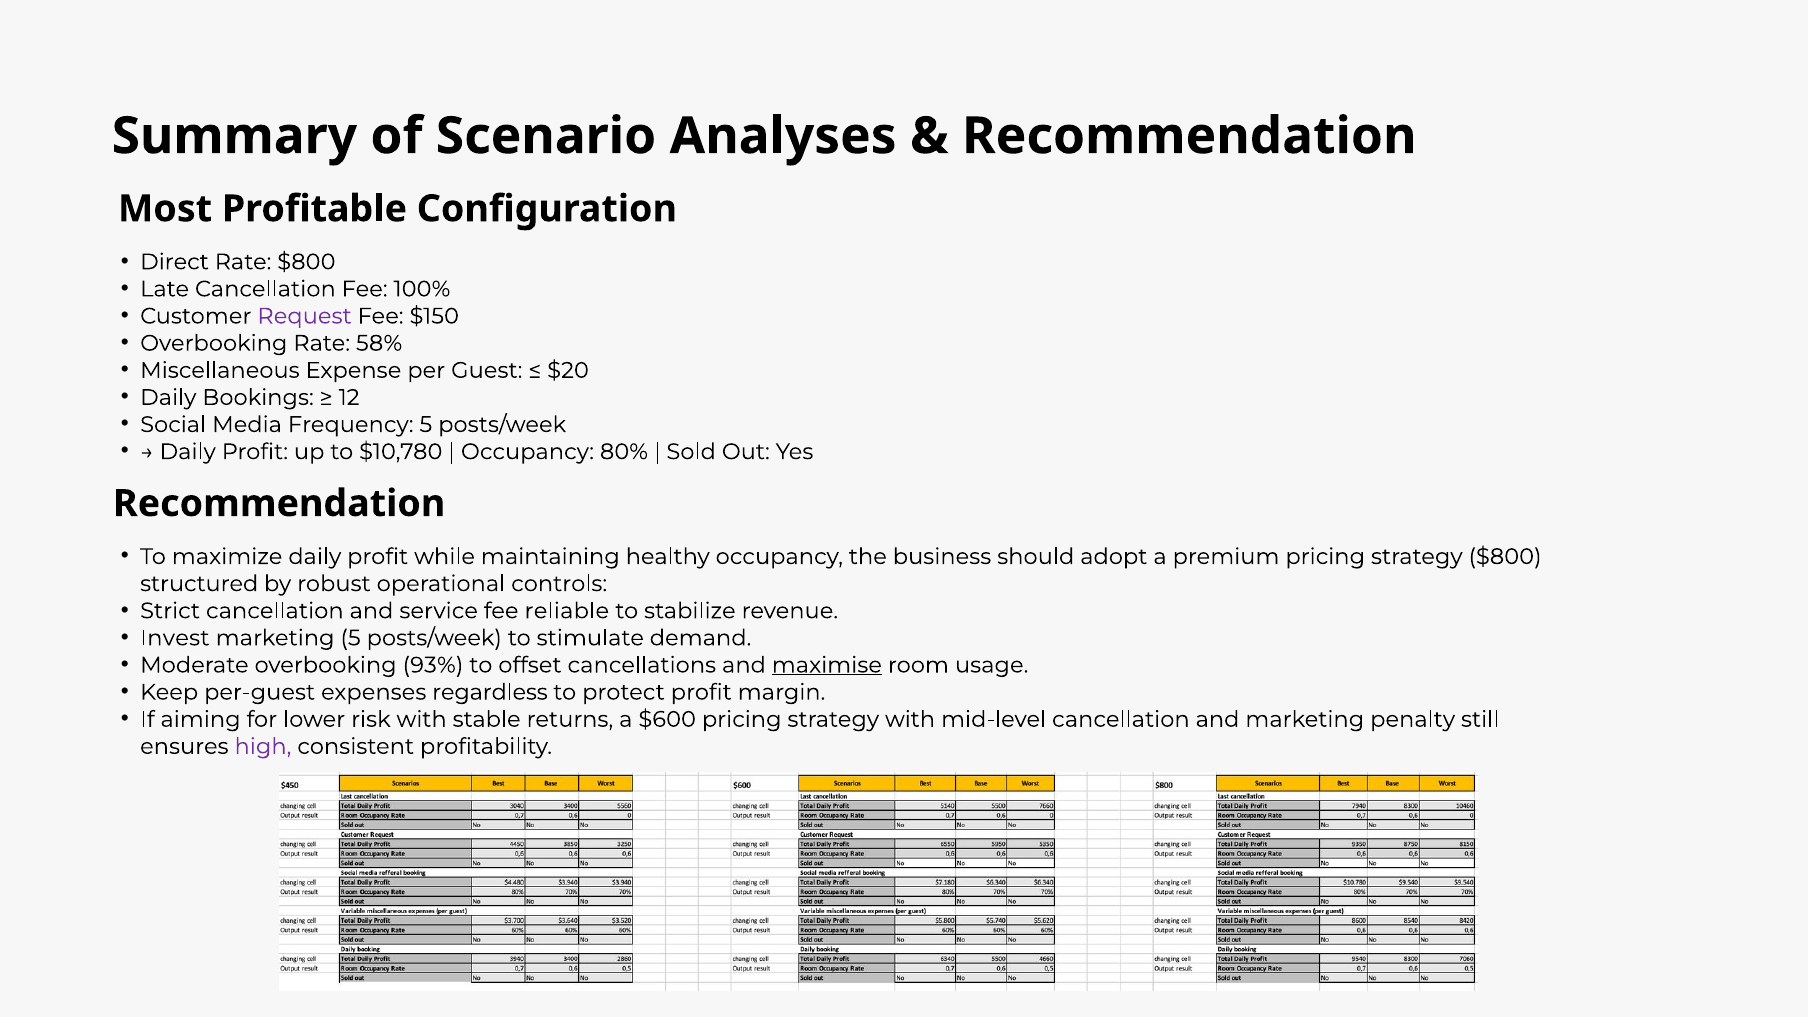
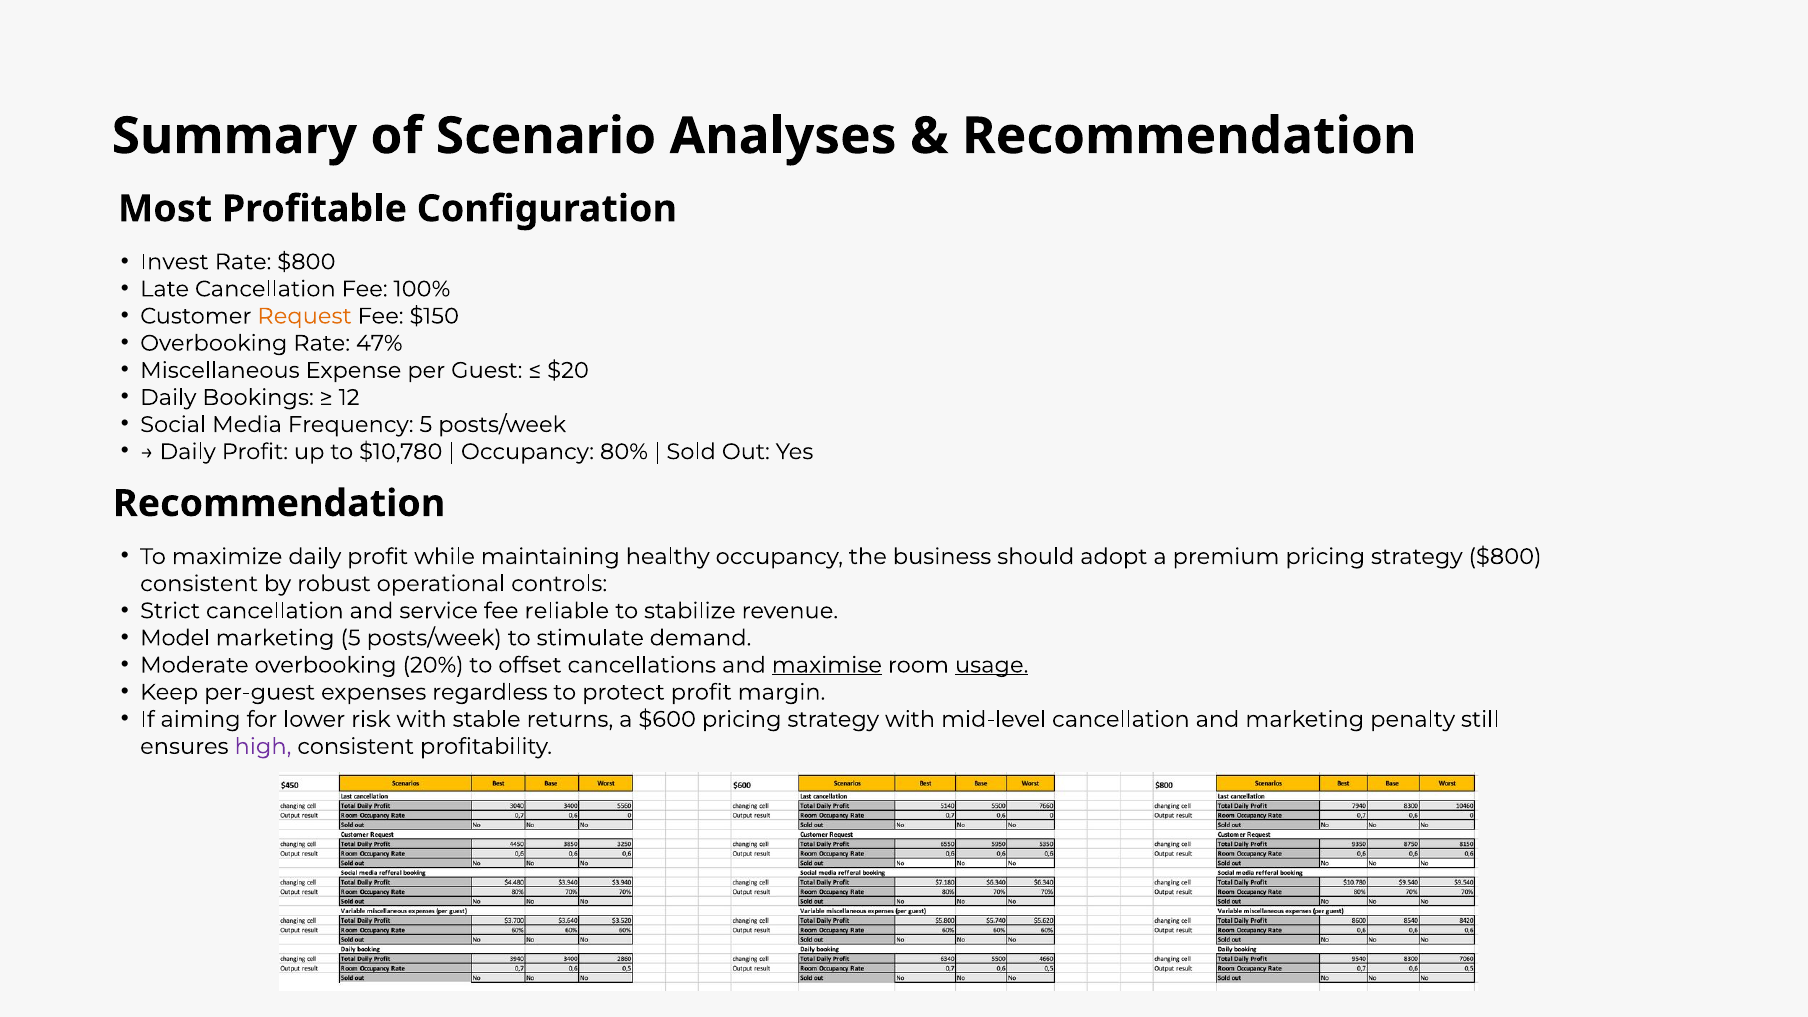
Direct: Direct -> Invest (174, 262)
Request colour: purple -> orange (305, 316)
58%: 58% -> 47% (379, 343)
structured: structured -> consistent (199, 584)
Invest: Invest -> Model (175, 638)
93%: 93% -> 20% (433, 665)
usage underline: none -> present (992, 665)
